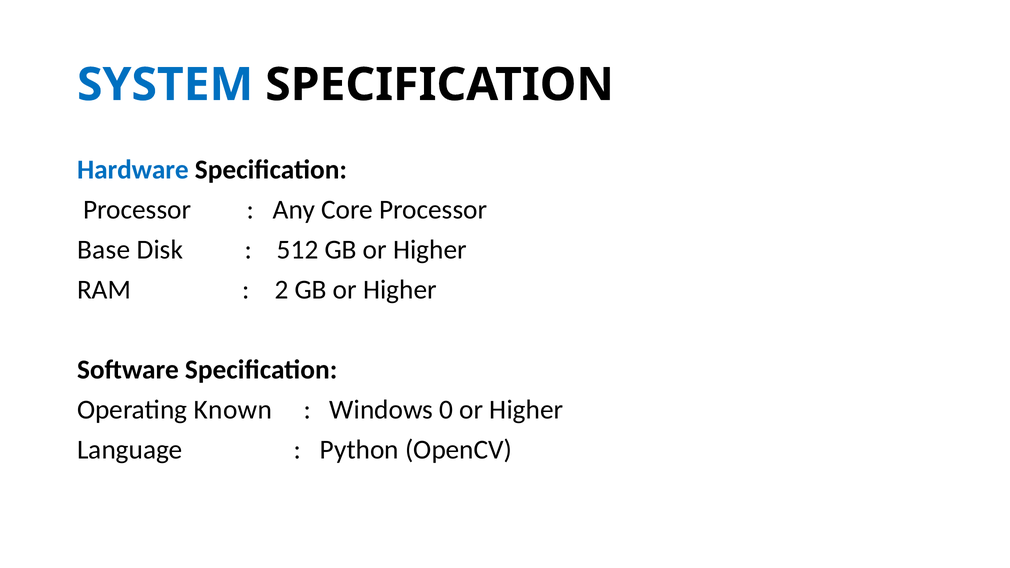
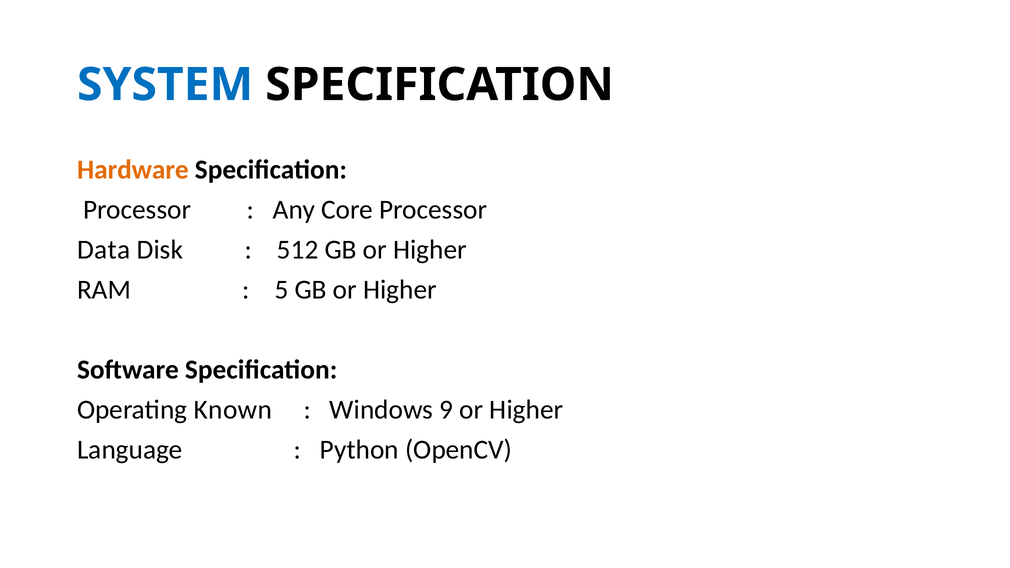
Hardware colour: blue -> orange (133, 170)
Base: Base -> Data (104, 250)
2: 2 -> 5 (281, 290)
0: 0 -> 9 (446, 410)
